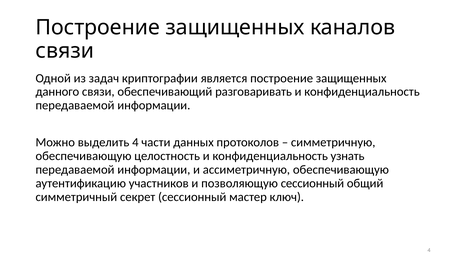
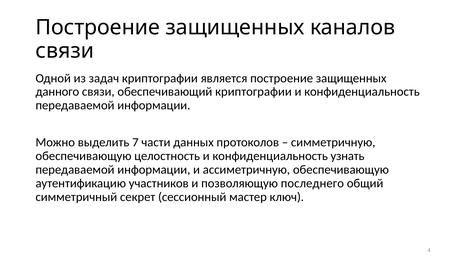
обеспечивающий разговаривать: разговаривать -> криптографии (253, 92)
выделить 4: 4 -> 7 (135, 142)
позволяющую сессионный: сессионный -> последнего (312, 183)
